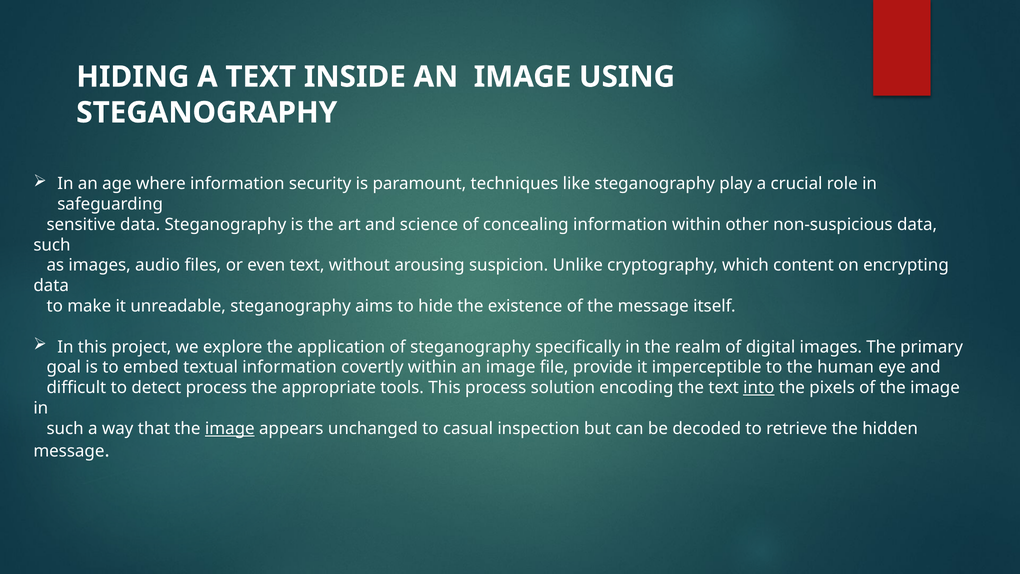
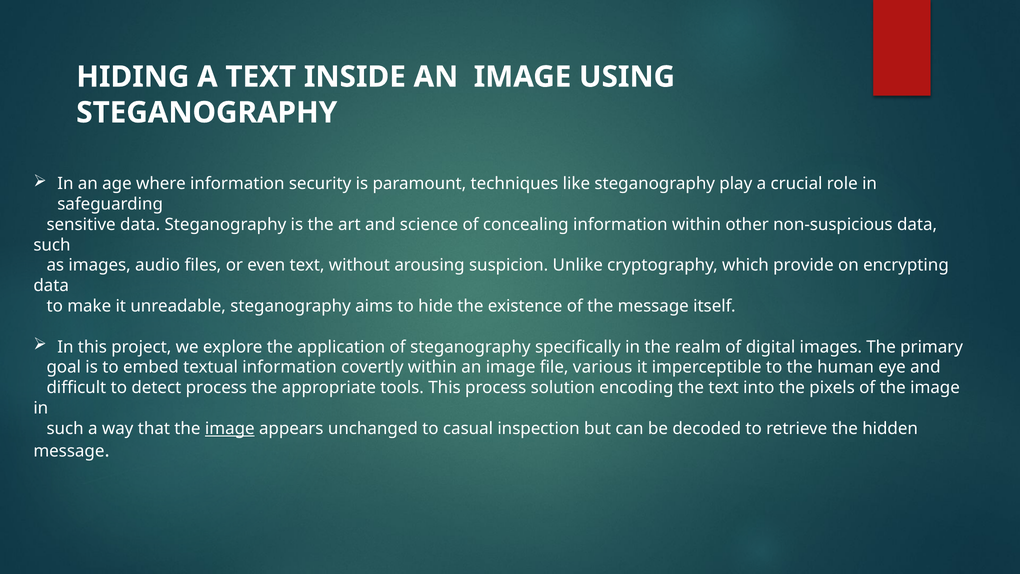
content: content -> provide (803, 265)
provide: provide -> various (603, 367)
into underline: present -> none (759, 388)
